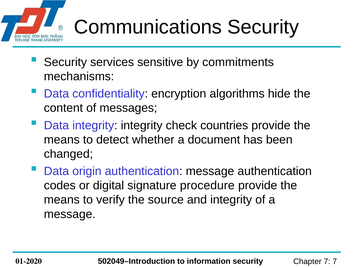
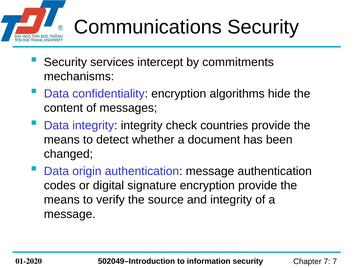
sensitive: sensitive -> intercept (160, 62)
signature procedure: procedure -> encryption (207, 186)
